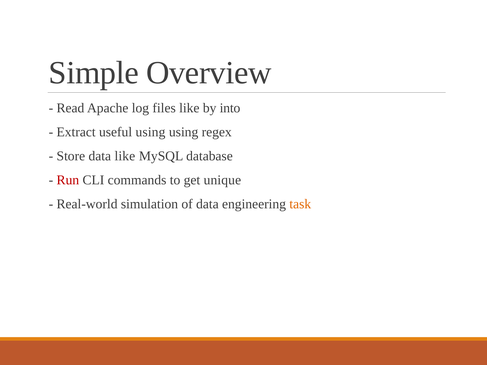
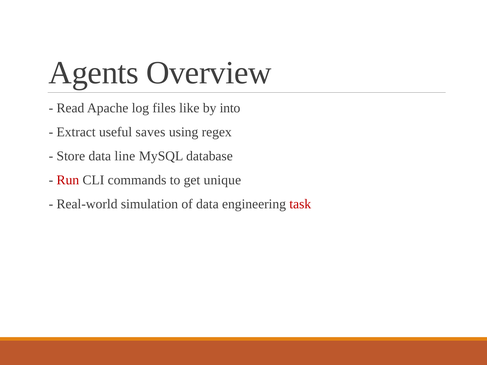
Simple: Simple -> Agents (94, 73)
useful using: using -> saves (150, 132)
data like: like -> line (125, 156)
task colour: orange -> red (300, 204)
